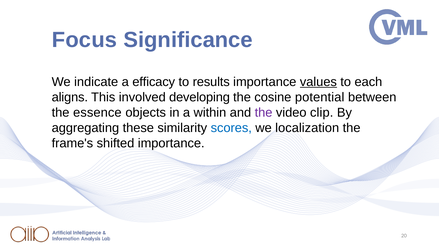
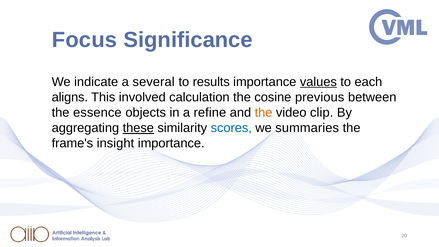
efficacy: efficacy -> several (154, 82)
developing: developing -> calculation (199, 97)
potential: potential -> previous (320, 97)
within: within -> refine (210, 113)
the colour: purple -> orange (264, 113)
these underline: none -> present (138, 128)
localization: localization -> summaries (307, 128)
shifted: shifted -> insight (115, 143)
